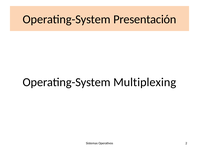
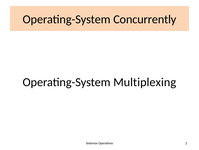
Presentación: Presentación -> Concurrently (145, 19)
